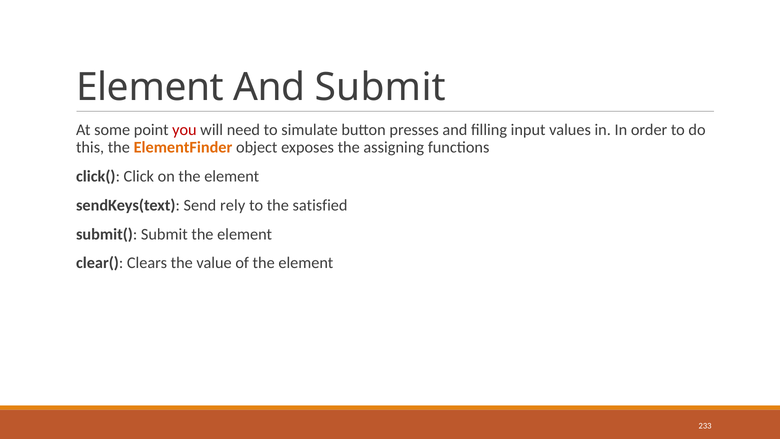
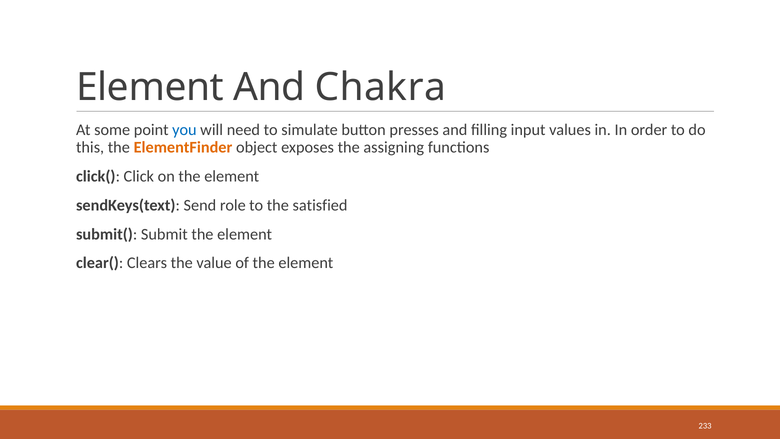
And Submit: Submit -> Chakra (380, 87)
you colour: red -> blue (184, 130)
rely: rely -> role (233, 205)
